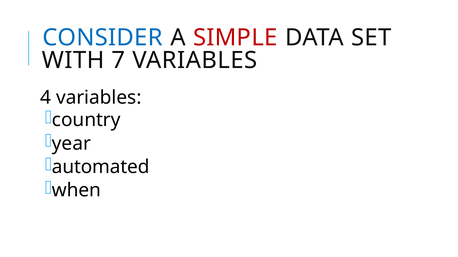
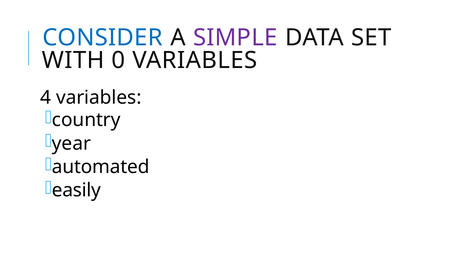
SIMPLE colour: red -> purple (235, 38)
7: 7 -> 0 (118, 61)
when: when -> easily (76, 191)
